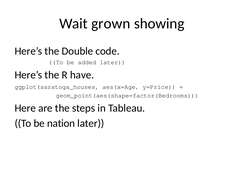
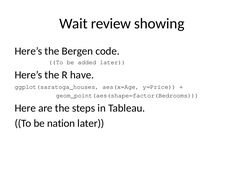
grown: grown -> review (111, 24)
Double: Double -> Bergen (77, 51)
